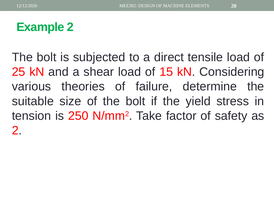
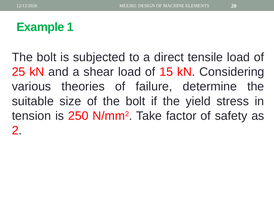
Example 2: 2 -> 1 (70, 27)
